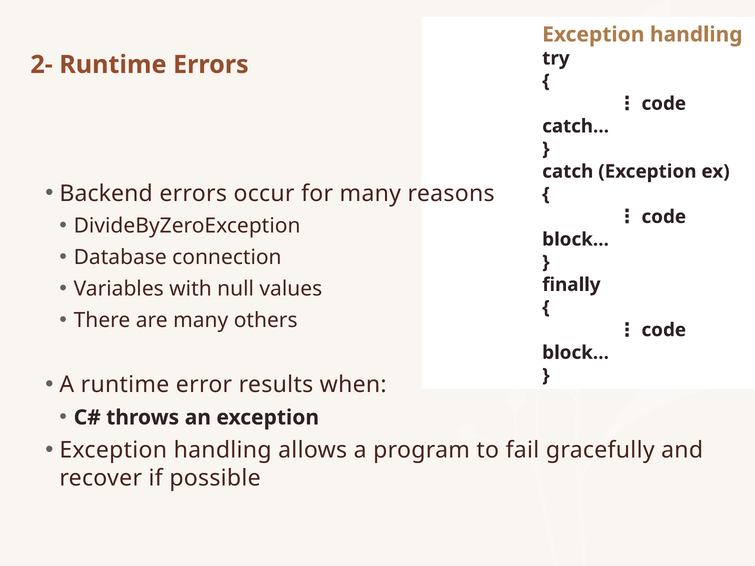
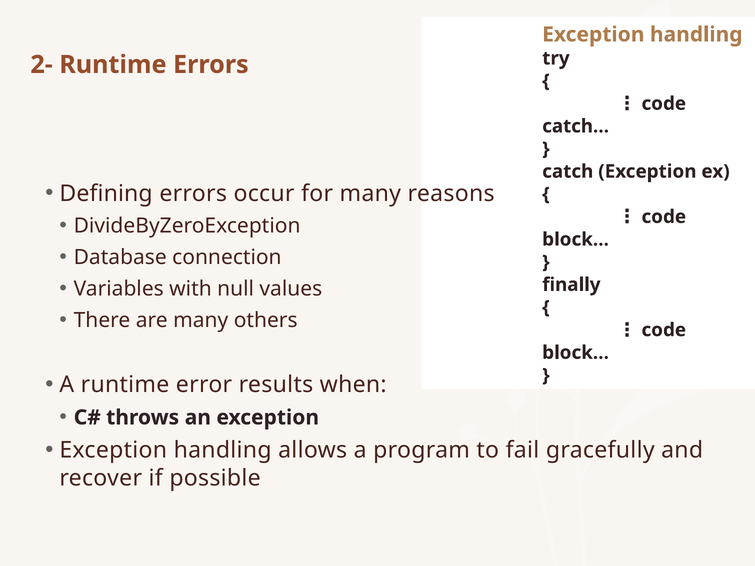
Backend: Backend -> Defining (106, 194)
